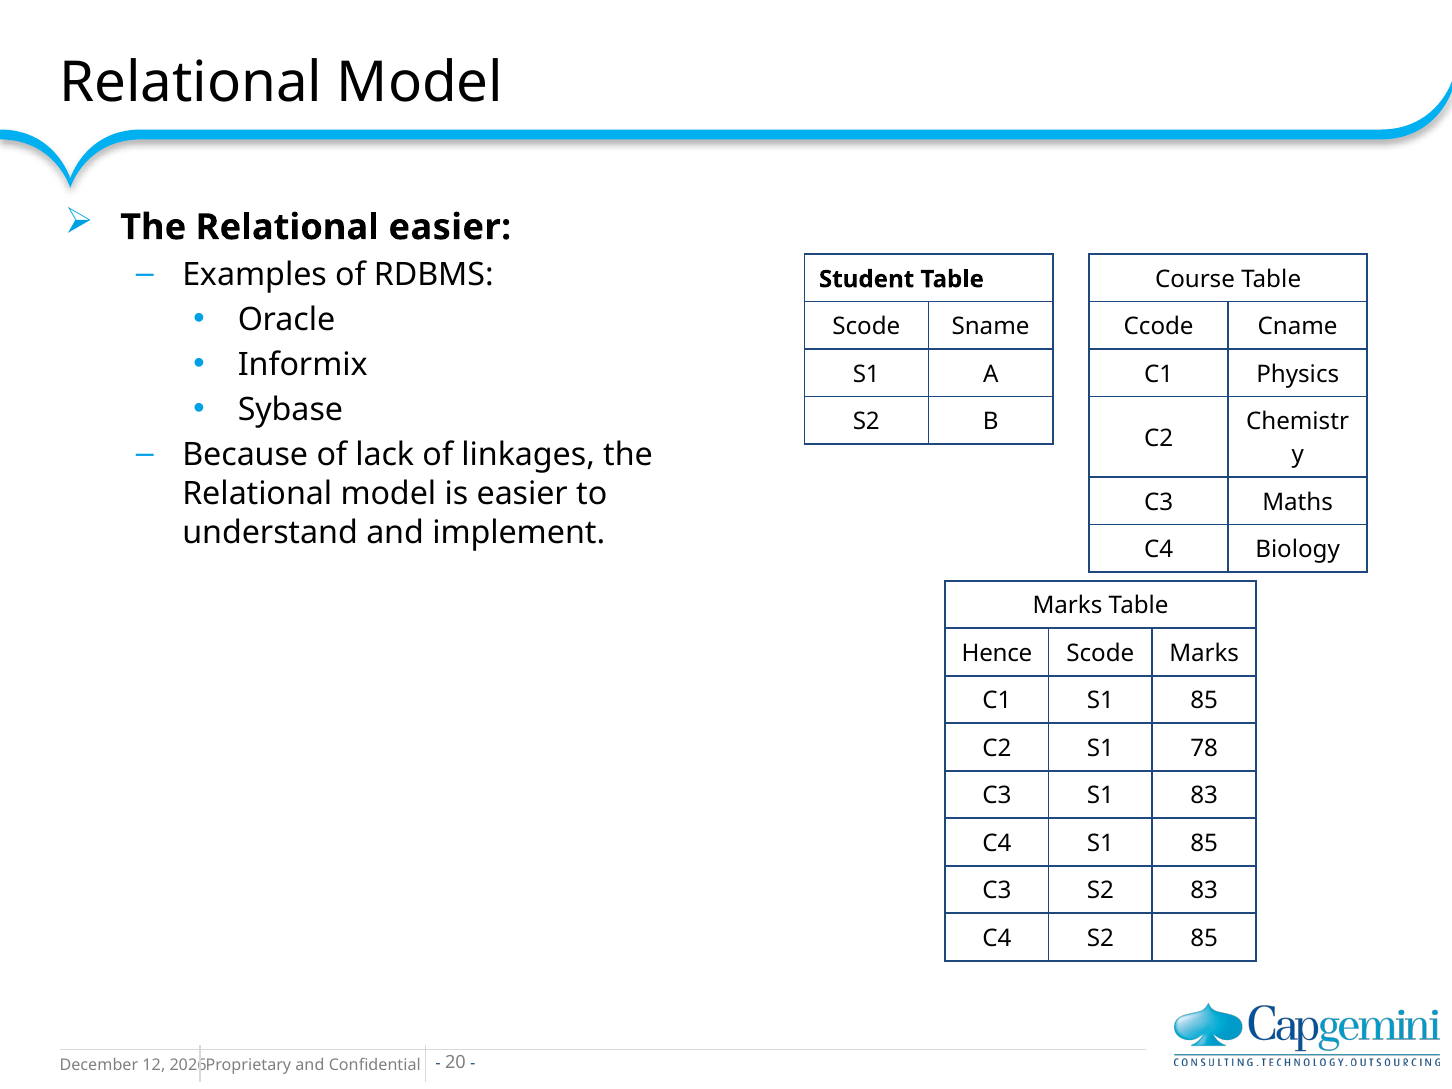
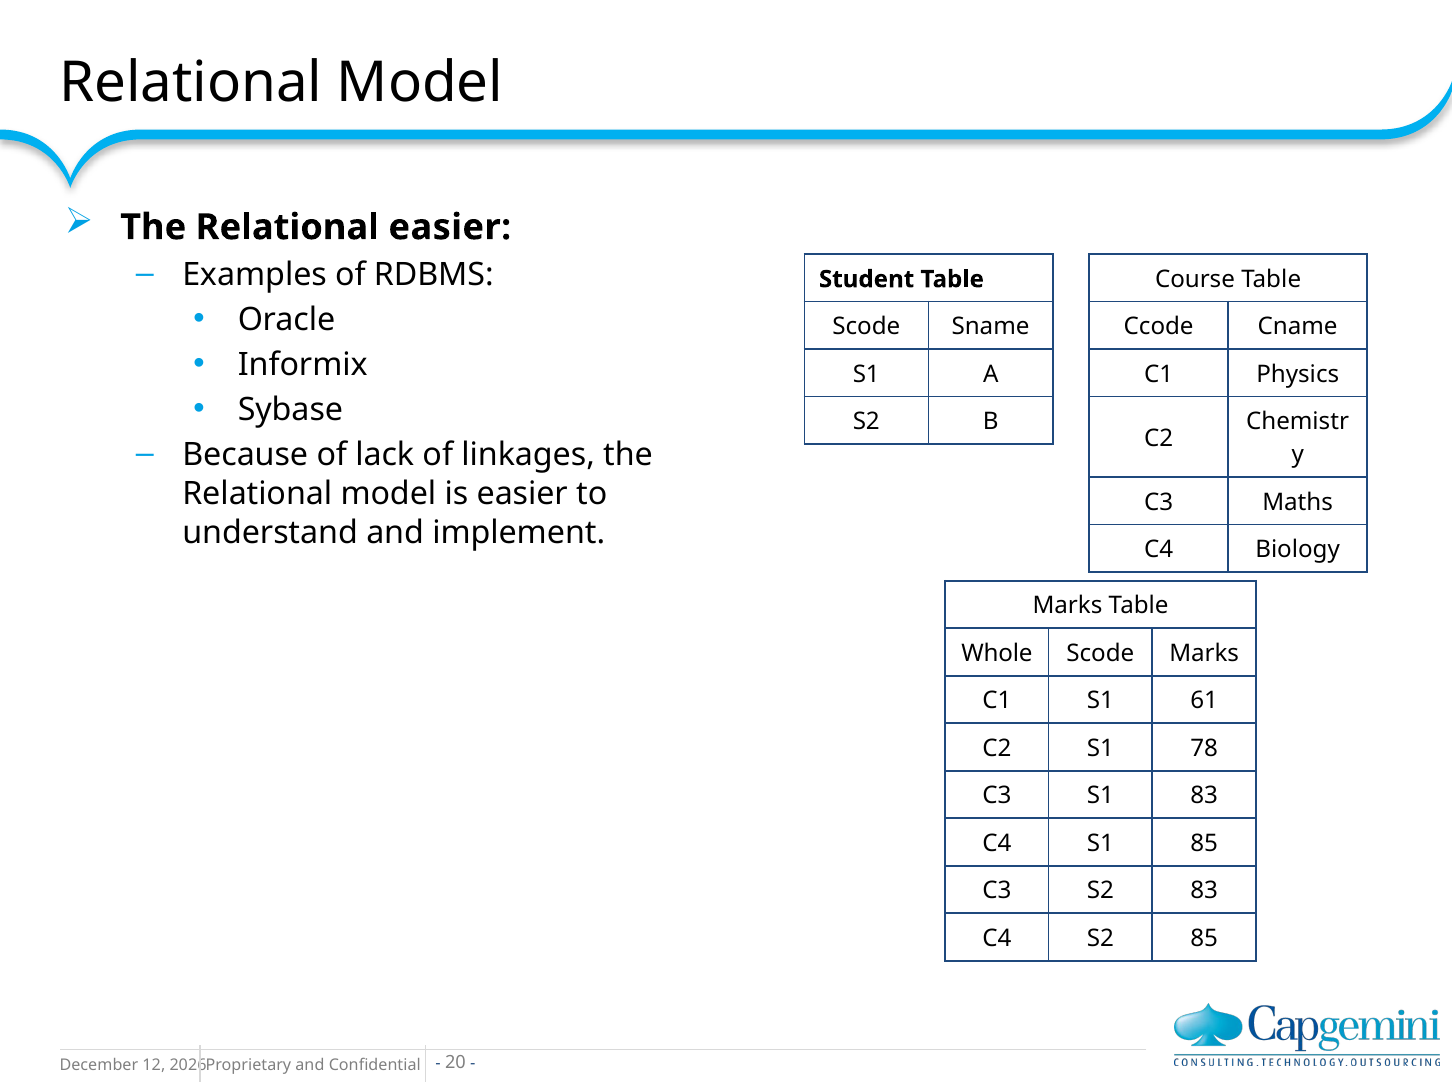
Hence: Hence -> Whole (997, 653)
C1 S1 85: 85 -> 61 (1204, 701)
